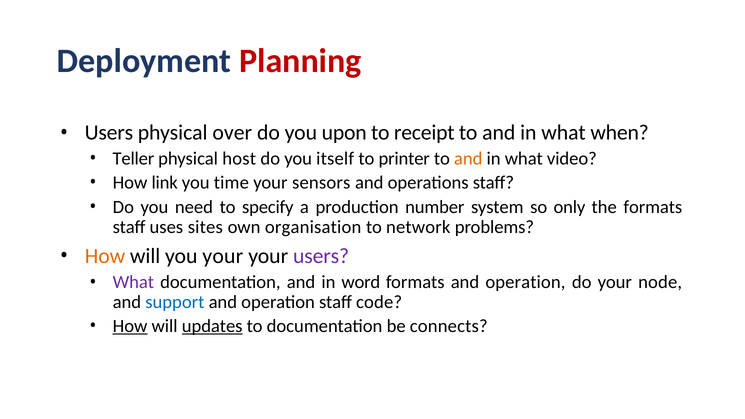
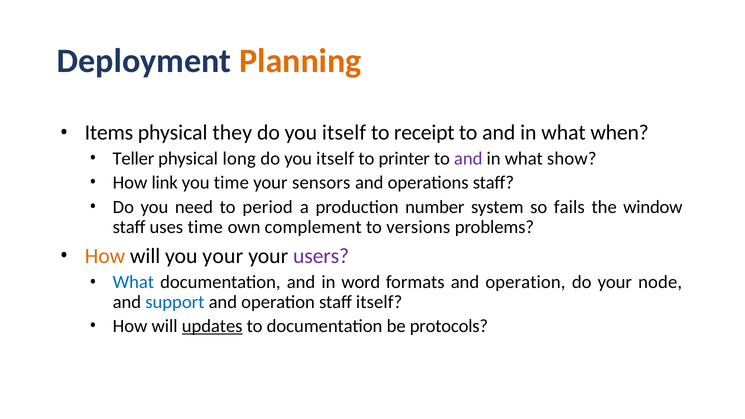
Planning colour: red -> orange (300, 61)
Users: Users -> Items (109, 133)
over: over -> they (232, 133)
upon: upon -> itself (344, 133)
host: host -> long (239, 159)
and colour: orange -> purple (468, 159)
video: video -> show (572, 159)
specify: specify -> period (268, 207)
only: only -> fails (569, 207)
the formats: formats -> window (653, 207)
uses sites: sites -> time (205, 227)
organisation: organisation -> complement (313, 227)
network: network -> versions (418, 227)
What colour: purple -> blue (133, 282)
staff code: code -> itself (379, 302)
How underline: present -> none (130, 326)
connects: connects -> protocols (449, 326)
